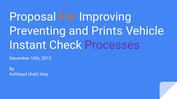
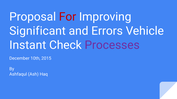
For colour: orange -> red (68, 17)
Preventing: Preventing -> Significant (38, 31)
Prints: Prints -> Errors (107, 31)
